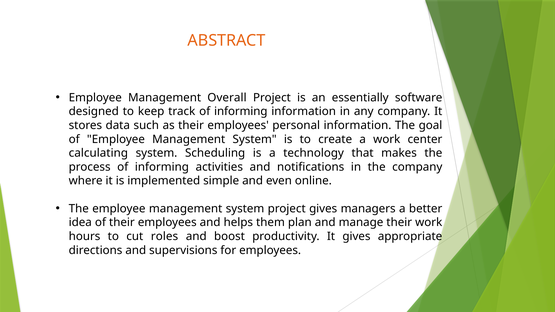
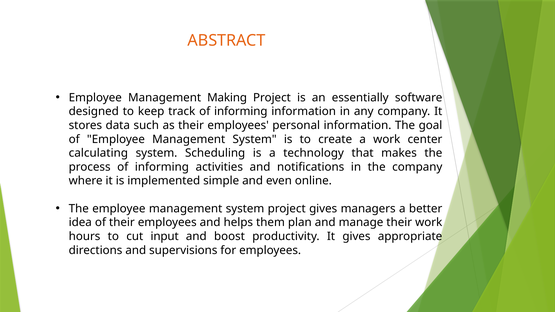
Overall: Overall -> Making (227, 98)
roles: roles -> input (165, 236)
